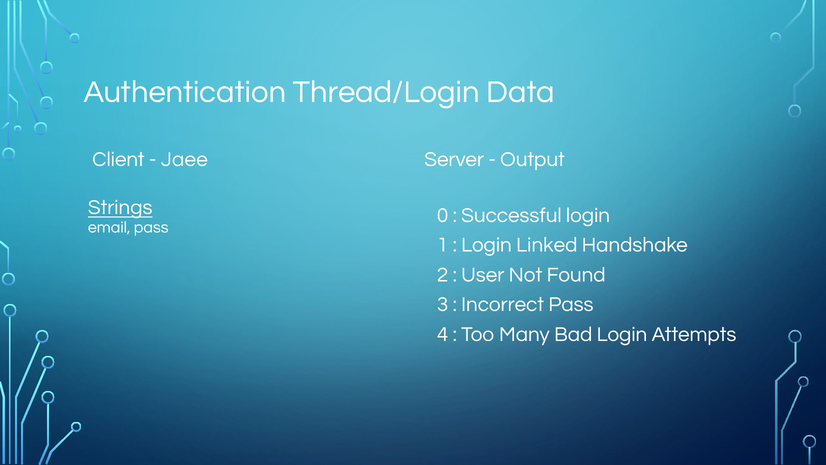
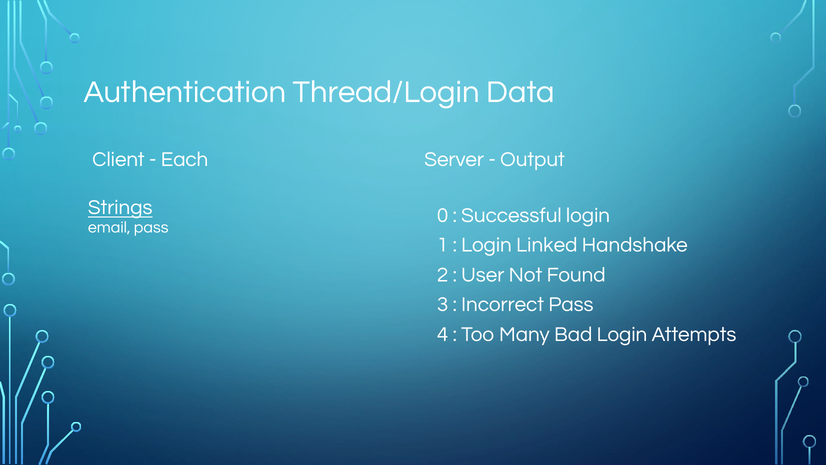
Jaee: Jaee -> Each (185, 159)
